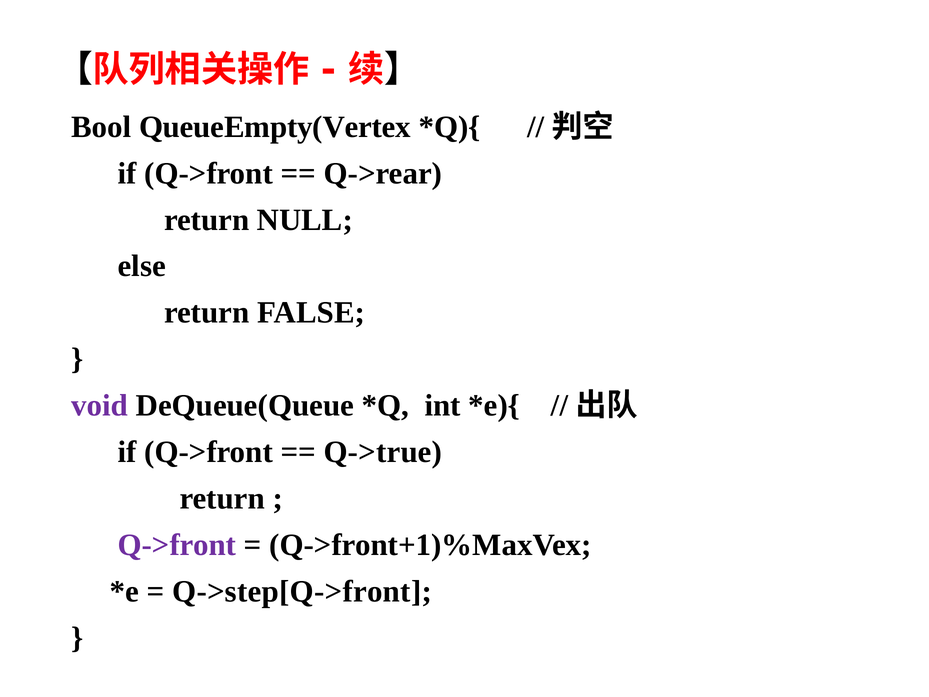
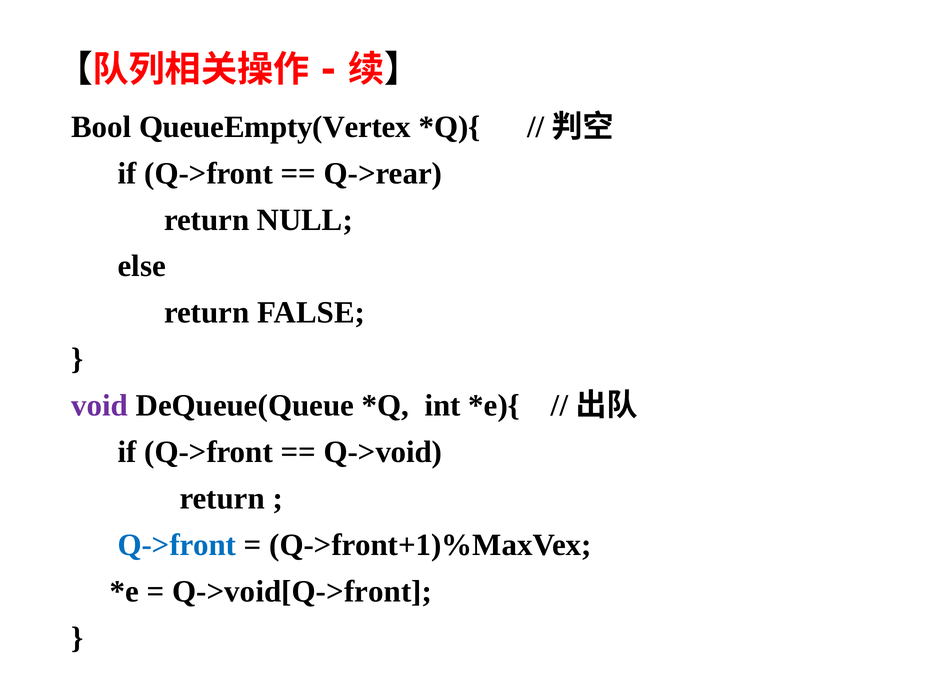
Q->true: Q->true -> Q->void (383, 452)
Q->front colour: purple -> blue (177, 545)
Q->step[Q->front: Q->step[Q->front -> Q->void[Q->front (302, 591)
